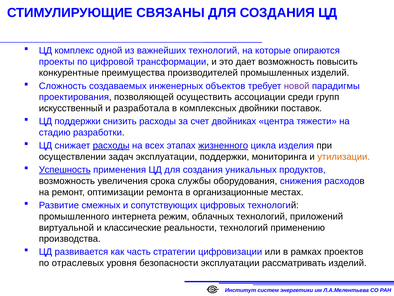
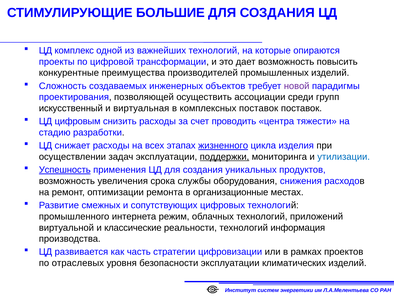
СВЯЗАНЫ: СВЯЗАНЫ -> БОЛЬШИЕ (171, 13)
разработала: разработала -> виртуальная (141, 108)
комплексных двойники: двойники -> поставок (259, 108)
ЦД поддержки: поддержки -> цифровым (78, 121)
двойниках: двойниках -> проводить (234, 121)
расходы underline: present -> none (111, 145)
поддержки underline: none -> present (224, 157)
утилизации colour: orange -> blue (344, 157)
применению: применению -> информация (298, 227)
рассматривать: рассматривать -> климатических (294, 263)
